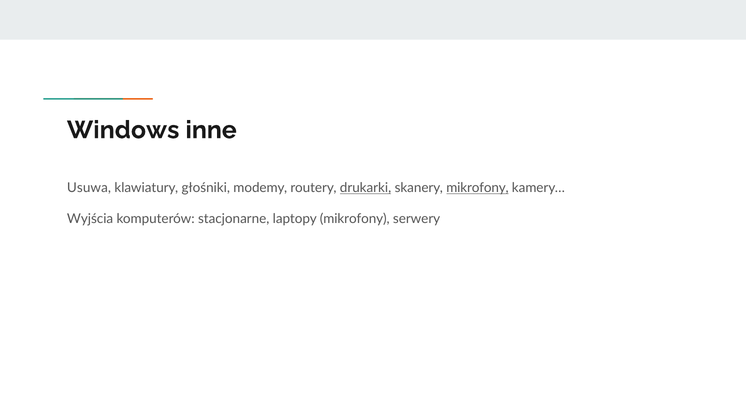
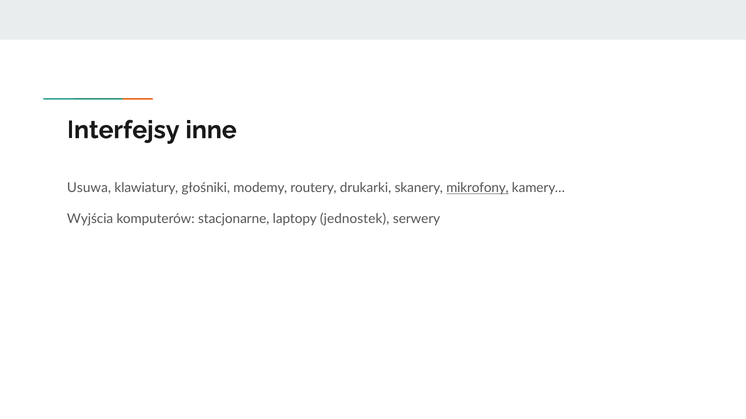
Windows: Windows -> Interfejsy (123, 130)
drukarki underline: present -> none (366, 188)
laptopy mikrofony: mikrofony -> jednostek (355, 219)
